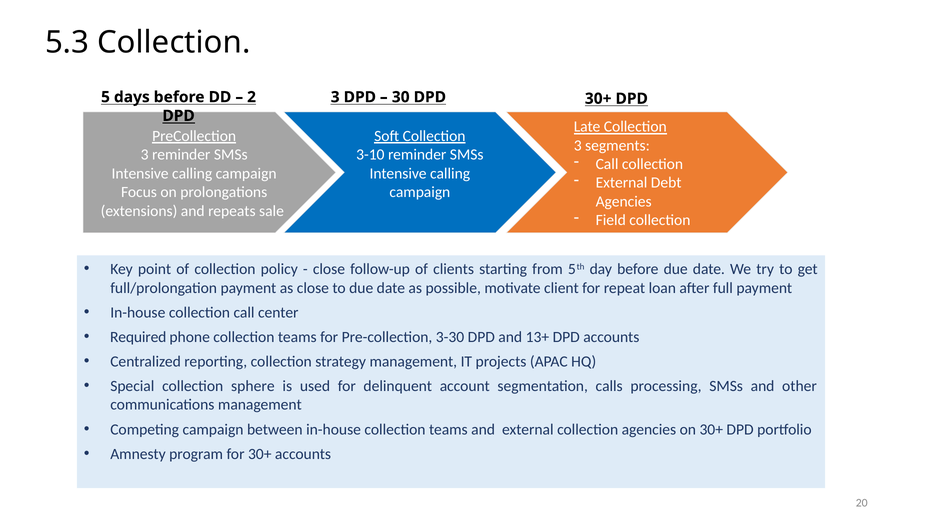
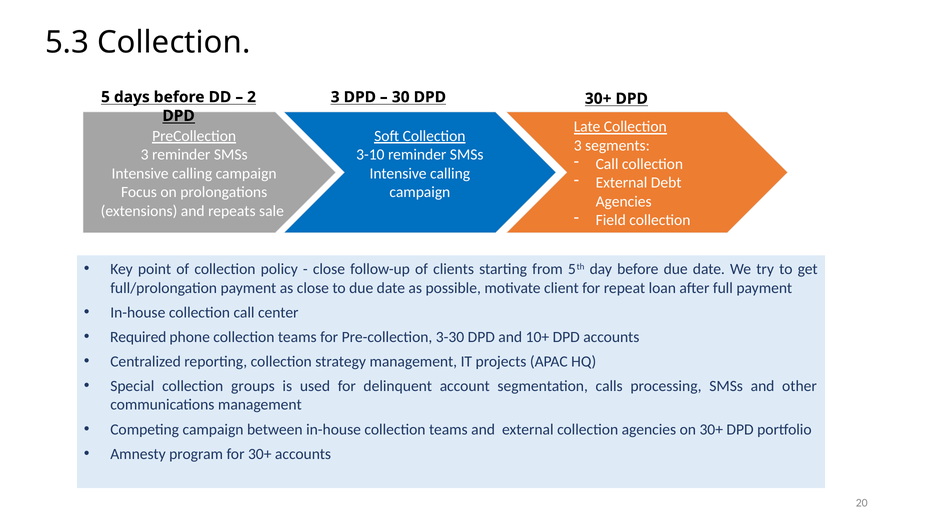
13+: 13+ -> 10+ (537, 337)
sphere: sphere -> groups (253, 387)
